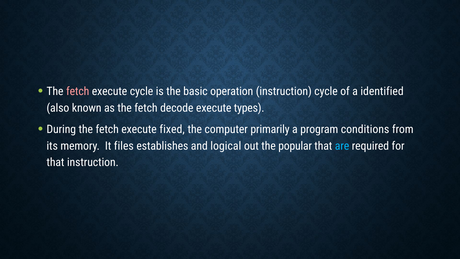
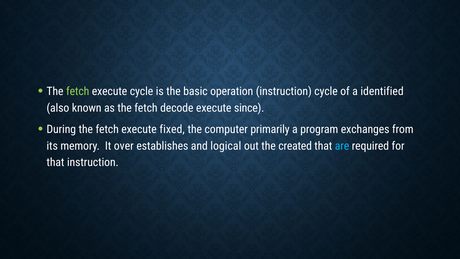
fetch colour: pink -> light green (78, 91)
types: types -> since (249, 108)
conditions: conditions -> exchanges (365, 129)
files: files -> over (124, 146)
popular: popular -> created (295, 146)
